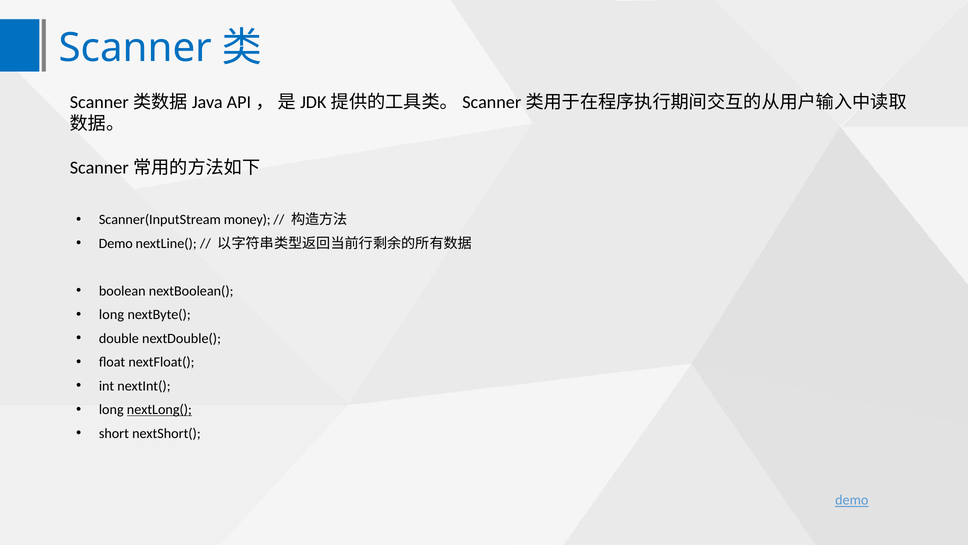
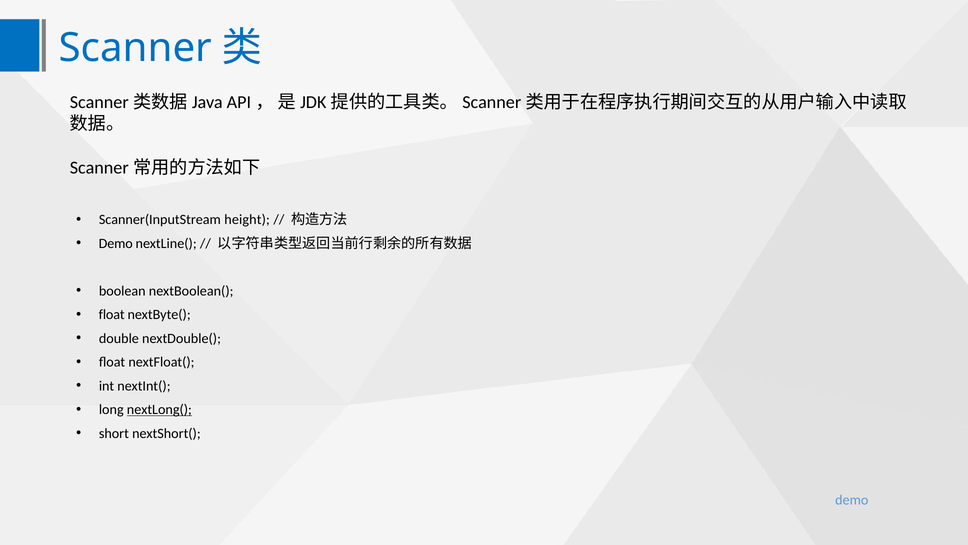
money: money -> height (247, 220)
long: long -> float (112, 314)
demo underline: present -> none (852, 500)
